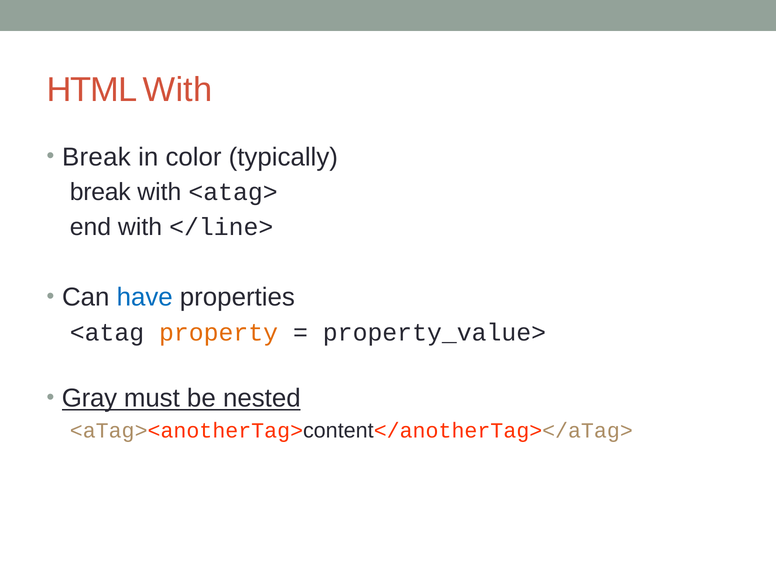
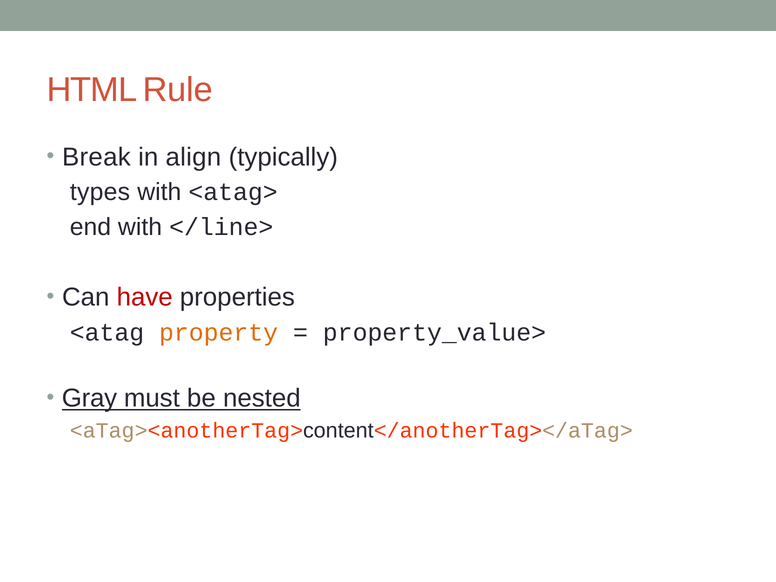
HTML With: With -> Rule (178, 90)
color: color -> align (193, 157)
break: break -> types (100, 192)
have colour: blue -> red (145, 297)
